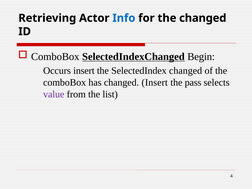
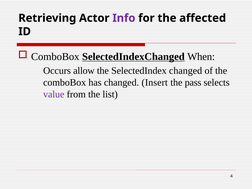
Info colour: blue -> purple (124, 18)
the changed: changed -> affected (203, 18)
Begin: Begin -> When (201, 57)
Occurs insert: insert -> allow (84, 71)
